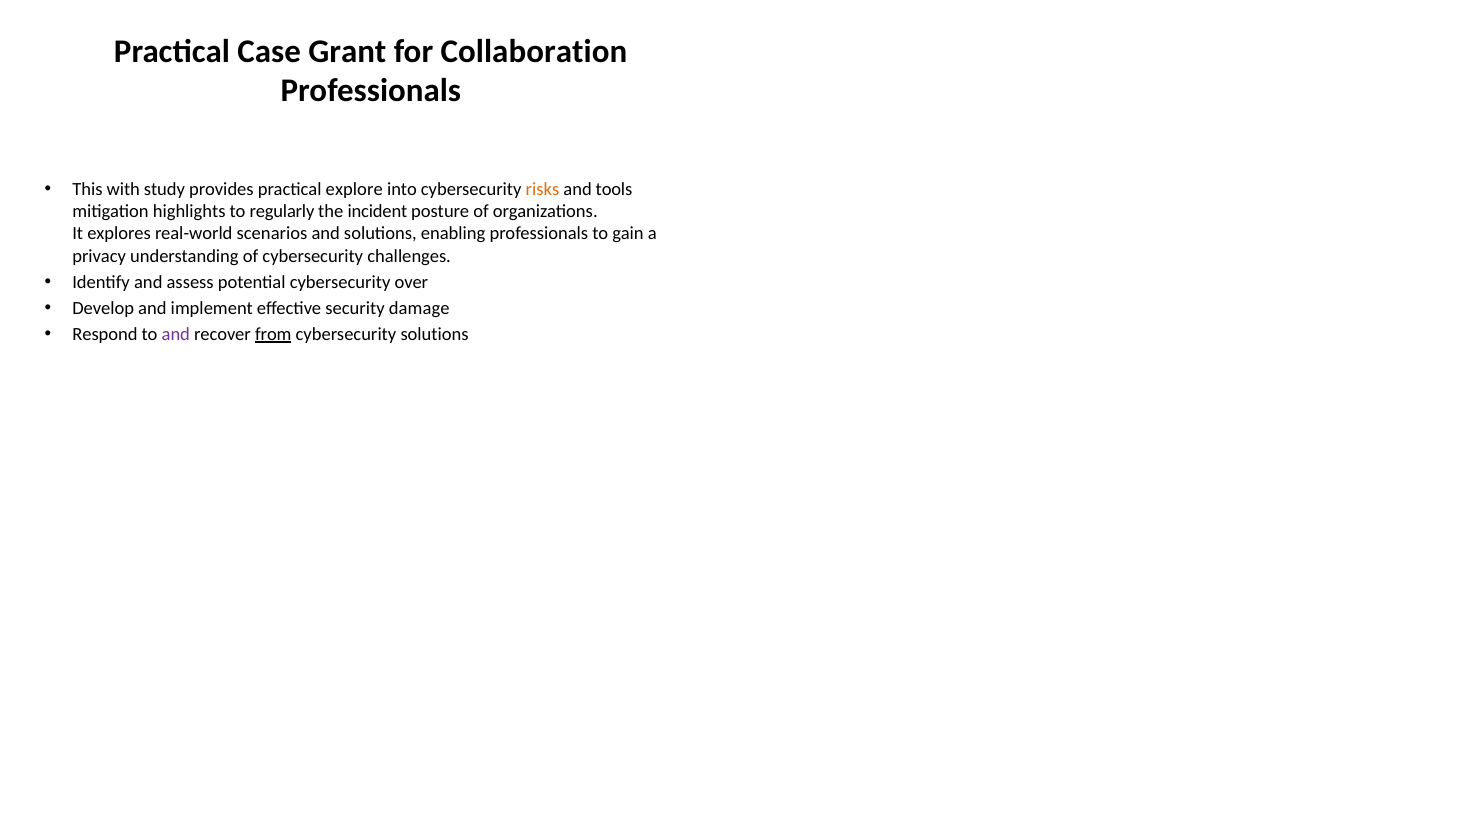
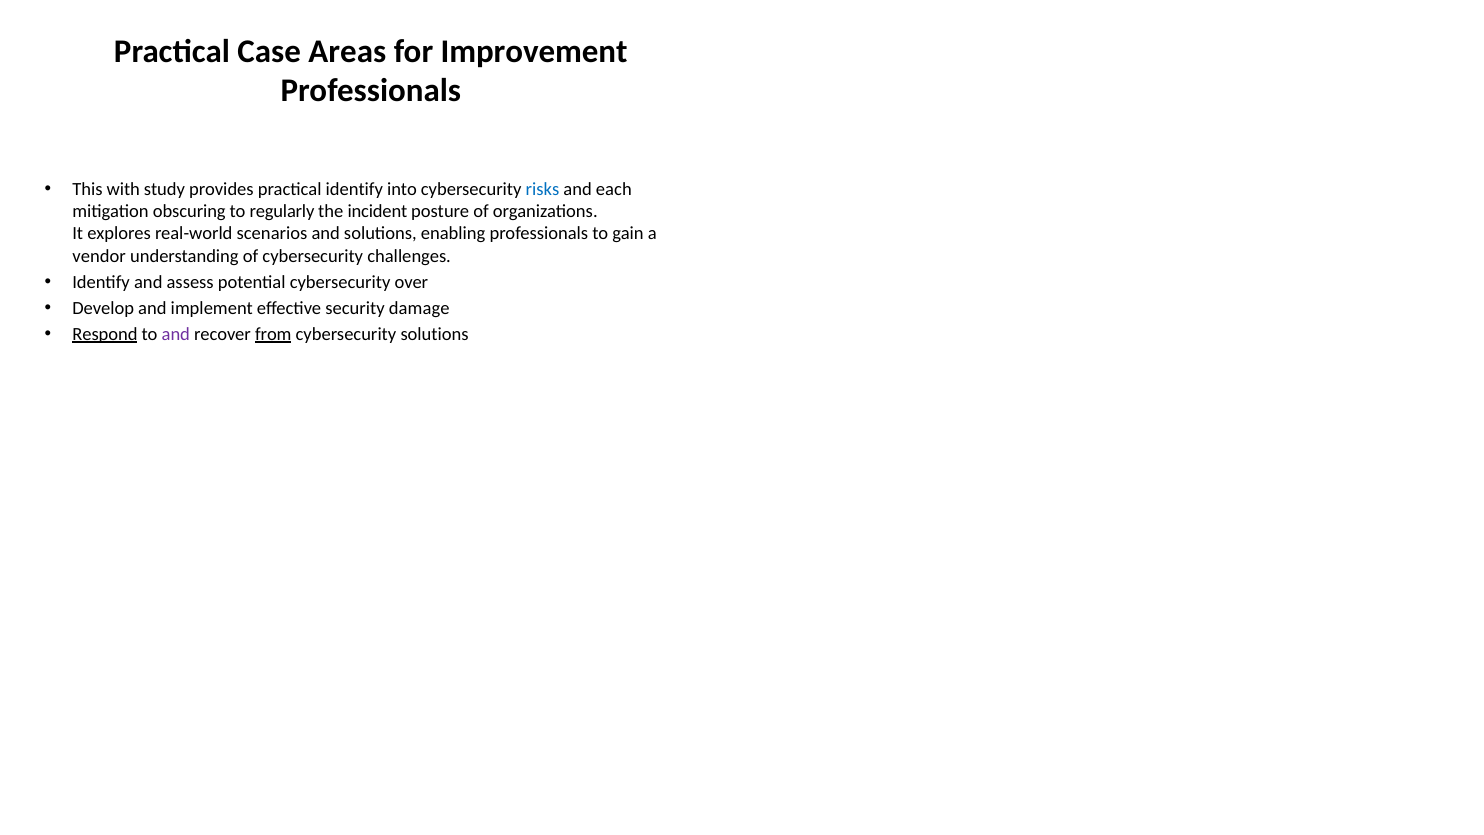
Grant: Grant -> Areas (347, 51)
Collaboration: Collaboration -> Improvement (534, 51)
practical explore: explore -> identify (354, 189)
risks colour: orange -> blue (542, 189)
tools: tools -> each (614, 189)
highlights: highlights -> obscuring (189, 212)
privacy: privacy -> vendor (99, 256)
Respond underline: none -> present (105, 334)
